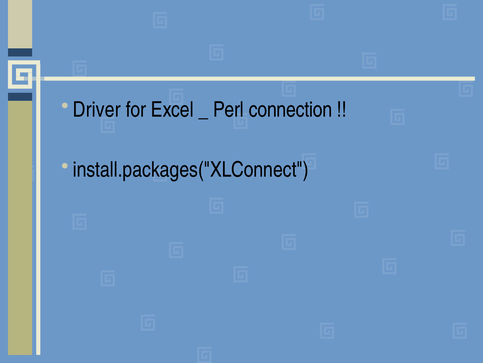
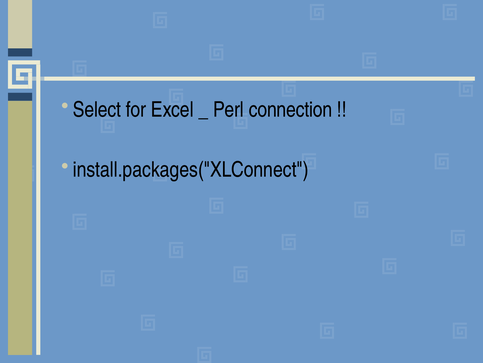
Driver: Driver -> Select (97, 109)
